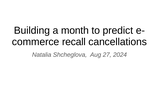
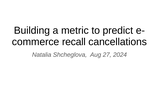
month: month -> metric (75, 30)
